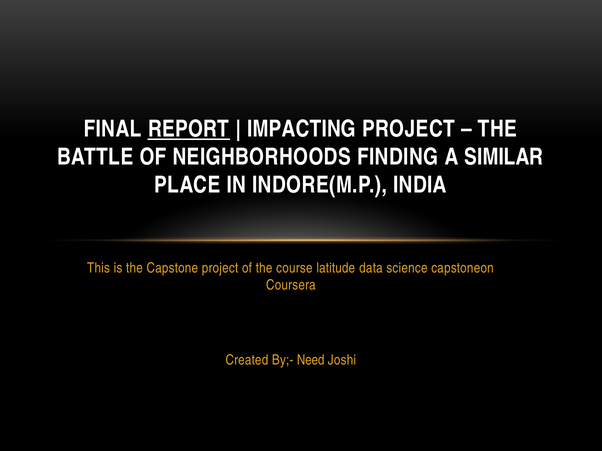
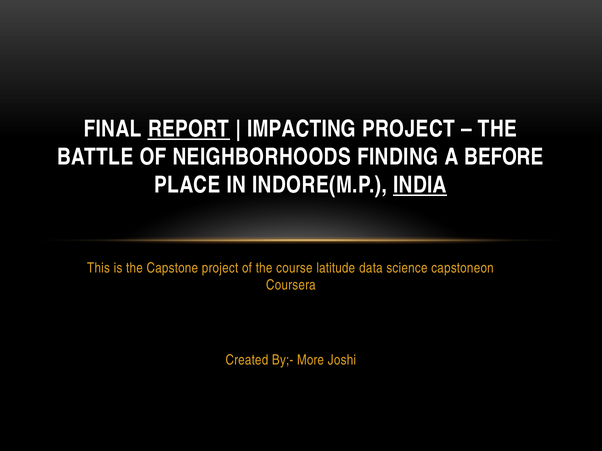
SIMILAR: SIMILAR -> BEFORE (504, 157)
INDIA underline: none -> present (420, 185)
Need: Need -> More (311, 360)
